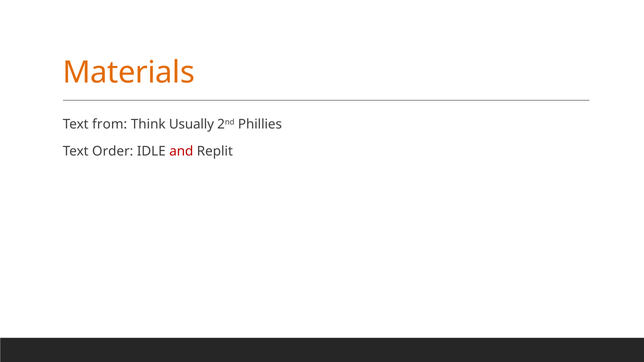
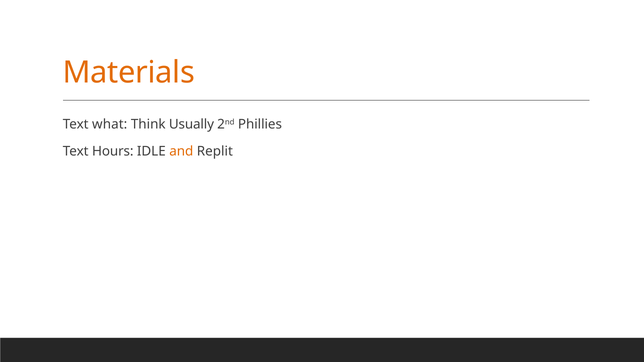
from: from -> what (110, 124)
Order: Order -> Hours (113, 151)
and colour: red -> orange (181, 151)
